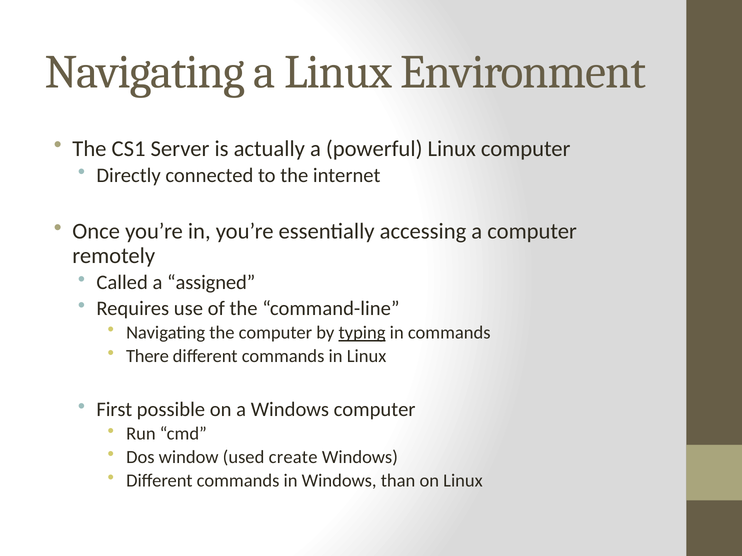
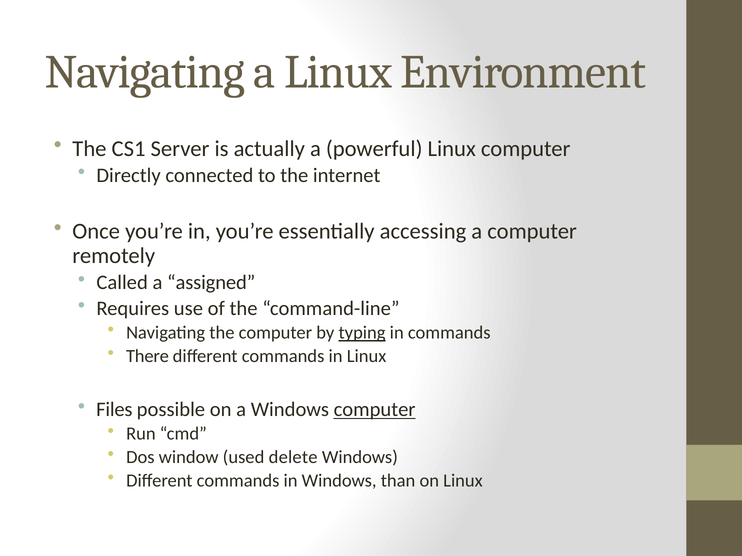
First: First -> Files (114, 410)
computer underline: none -> present (375, 410)
create: create -> delete (293, 458)
